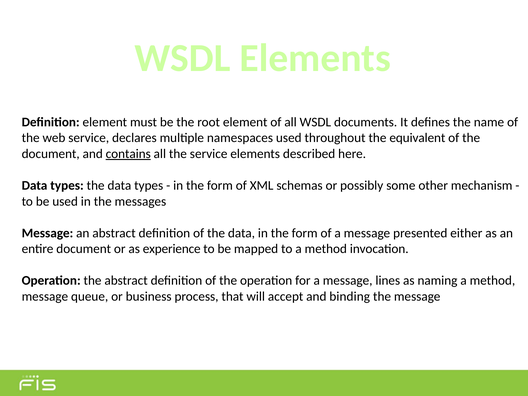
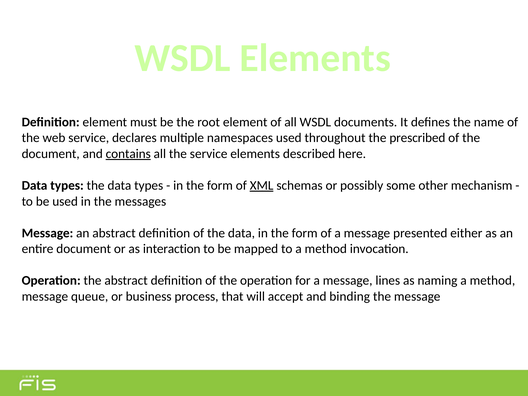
equivalent: equivalent -> prescribed (417, 138)
XML underline: none -> present (262, 185)
experience: experience -> interaction (172, 249)
